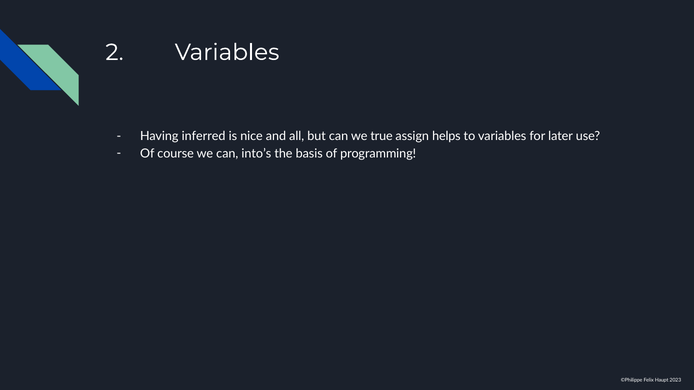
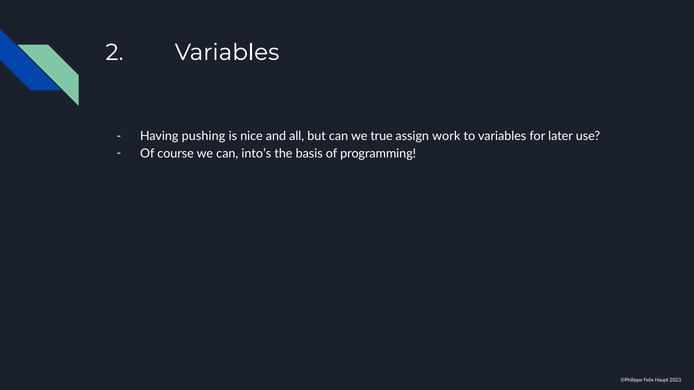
inferred: inferred -> pushing (204, 136)
helps: helps -> work (446, 136)
